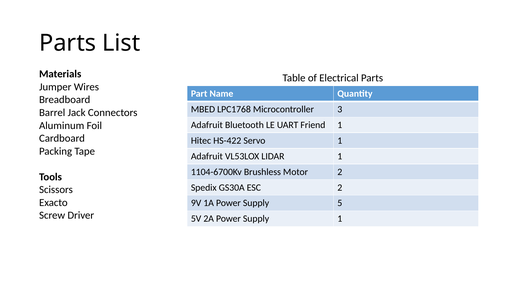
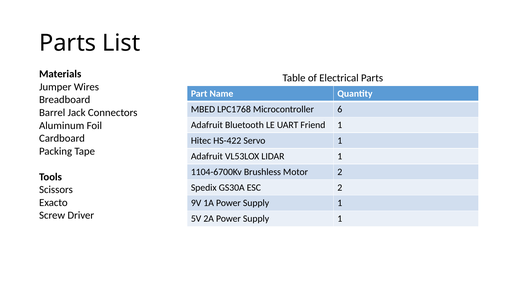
3: 3 -> 6 (340, 109)
1A Power Supply 5: 5 -> 1 (340, 203)
